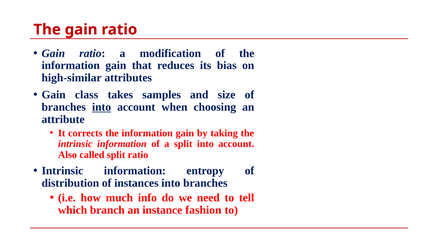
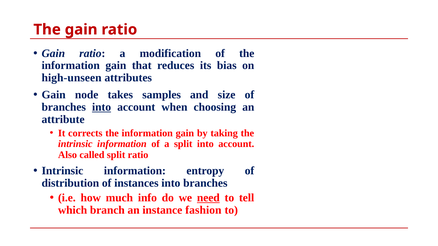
high-similar: high-similar -> high-unseen (72, 78)
class: class -> node (87, 95)
need underline: none -> present (208, 198)
